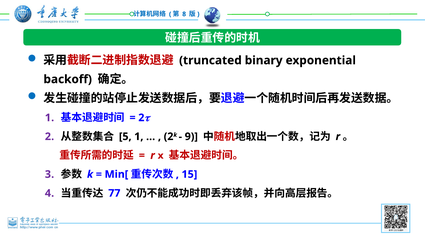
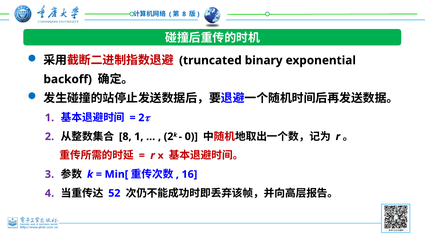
5: 5 -> 8 (125, 137)
9: 9 -> 0 (191, 137)
15: 15 -> 16 (189, 174)
77: 77 -> 52 (114, 193)
